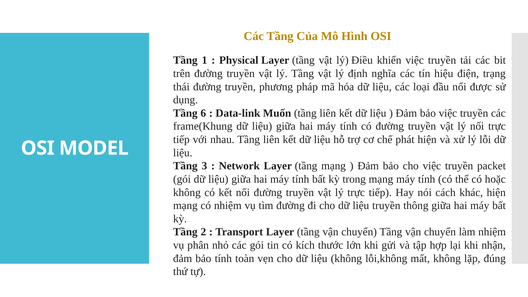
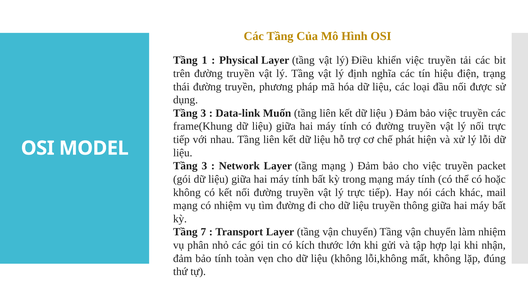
6: 6 -> 3 (203, 113)
khác hiện: hiện -> mail (496, 192)
2: 2 -> 7 (203, 232)
